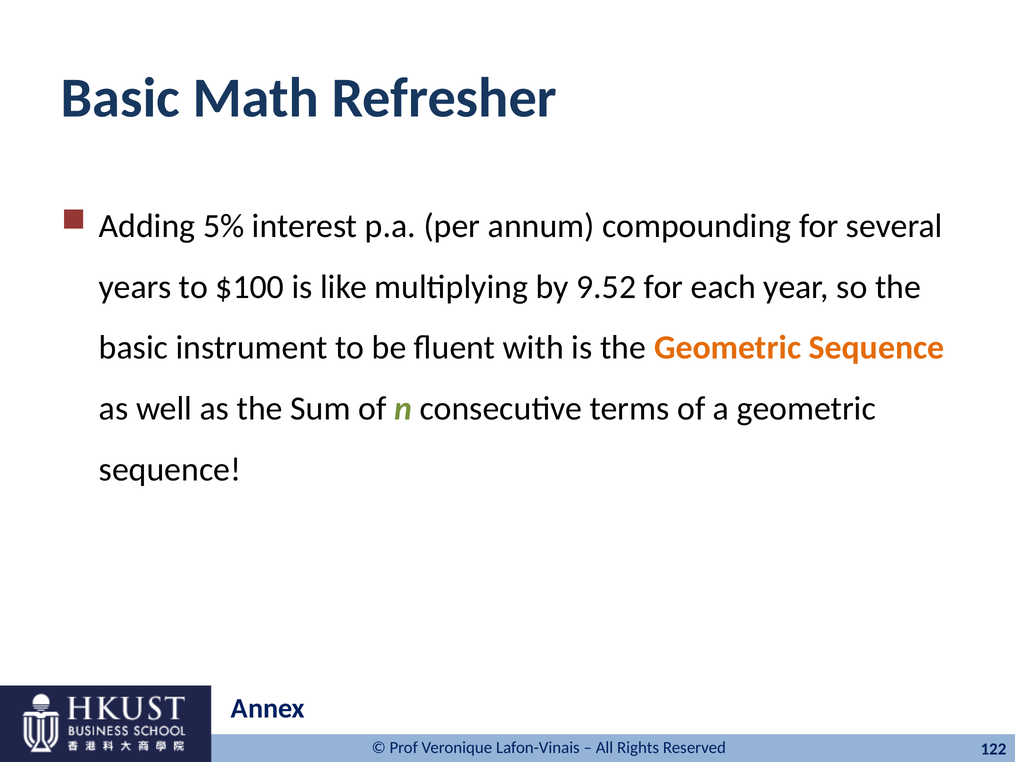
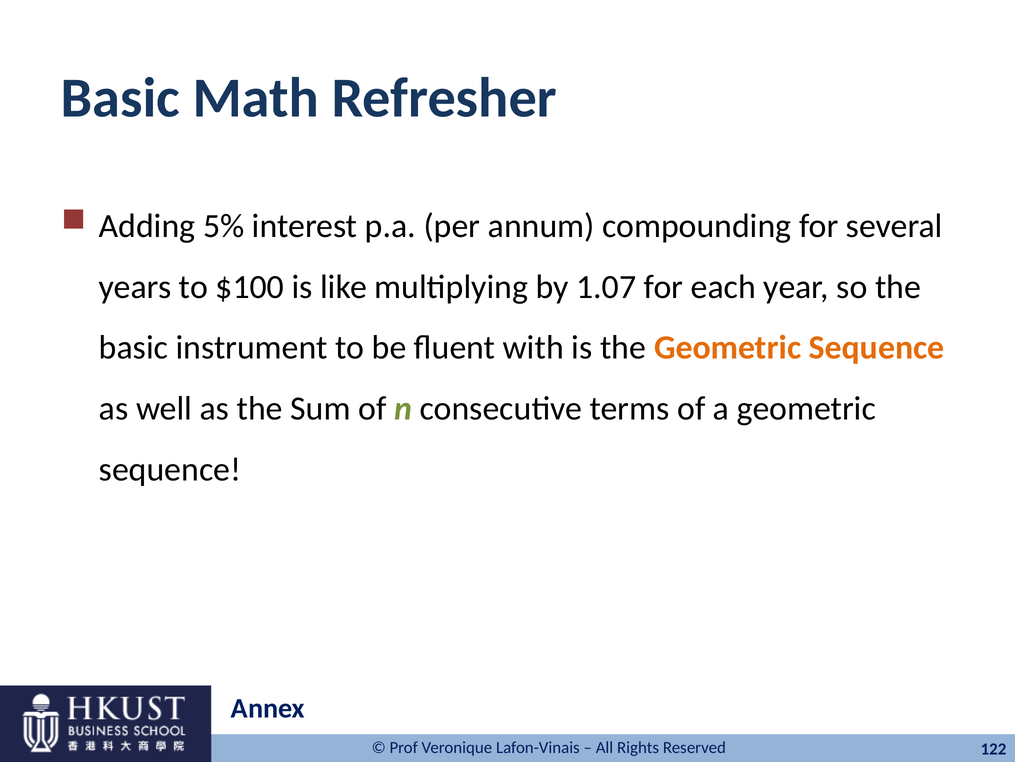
9.52: 9.52 -> 1.07 (606, 287)
